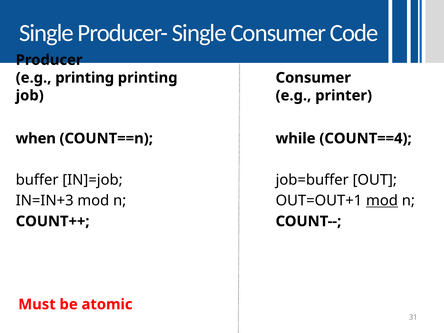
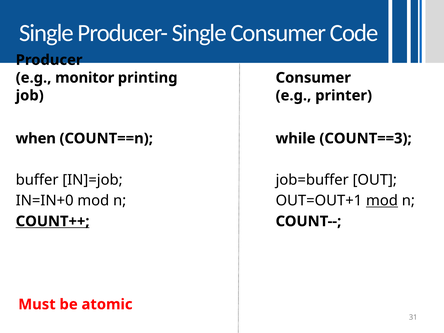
e.g printing: printing -> monitor (85, 78)
COUNT==4: COUNT==4 -> COUNT==3 (366, 138)
IN=IN+3: IN=IN+3 -> IN=IN+0 (45, 201)
COUNT++ underline: none -> present (53, 221)
